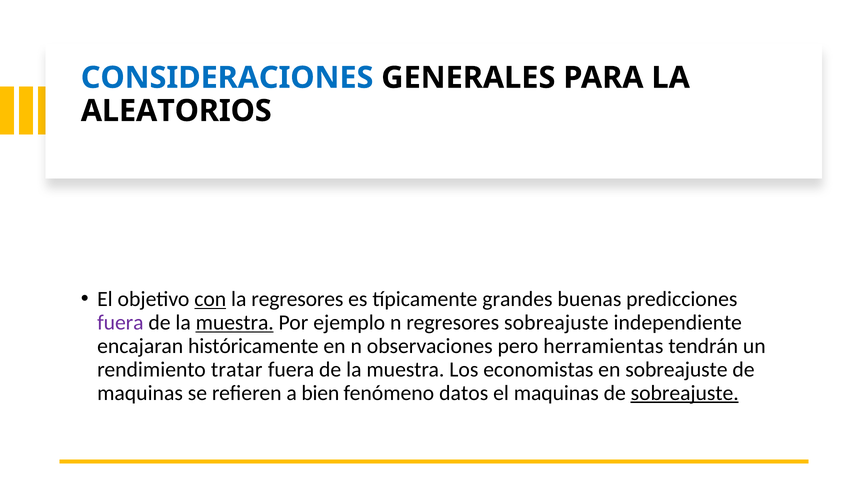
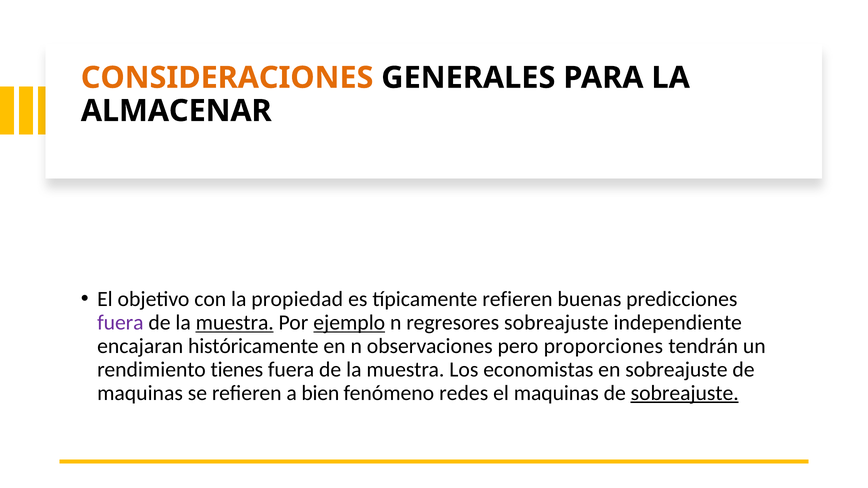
CONSIDERACIONES colour: blue -> orange (227, 78)
ALEATORIOS: ALEATORIOS -> ALMACENAR (176, 111)
con underline: present -> none (210, 299)
la regresores: regresores -> propiedad (297, 299)
típicamente grandes: grandes -> refieren (517, 299)
ejemplo underline: none -> present (349, 323)
herramientas: herramientas -> proporciones (603, 346)
tratar: tratar -> tienes (237, 370)
datos: datos -> redes (464, 393)
